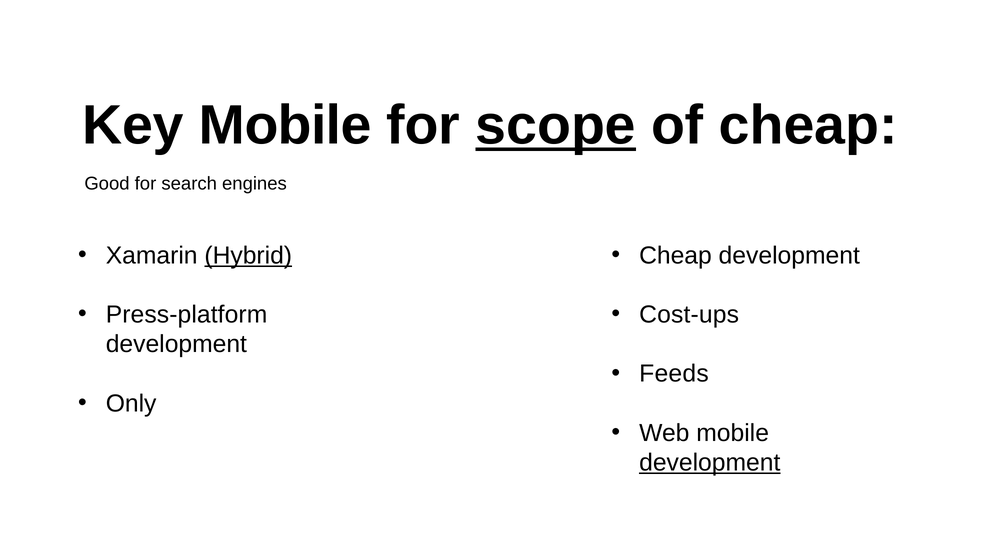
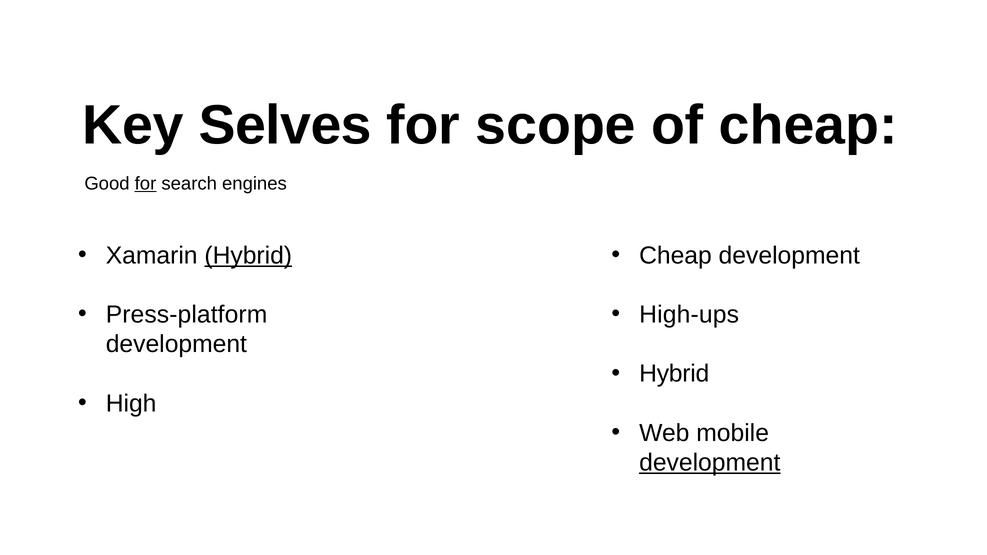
Key Mobile: Mobile -> Selves (285, 126)
scope underline: present -> none (556, 126)
for underline: none -> present (146, 184)
Cost-ups: Cost-ups -> High-ups (689, 315)
Feeds: Feeds -> Hybrid (674, 374)
Only: Only -> High (131, 404)
